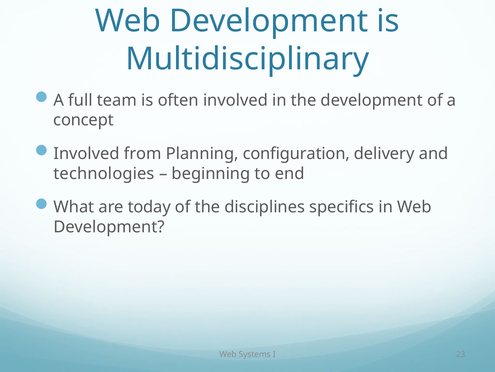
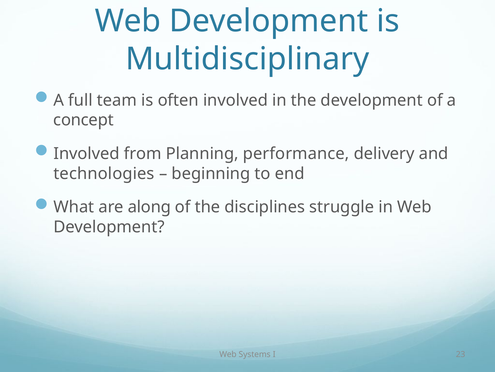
configuration: configuration -> performance (296, 153)
today: today -> along (149, 207)
specifics: specifics -> struggle (342, 207)
